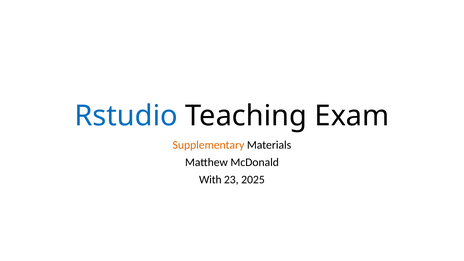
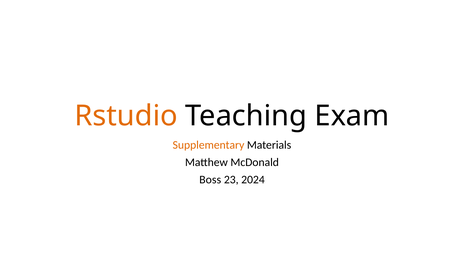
Rstudio colour: blue -> orange (126, 116)
With: With -> Boss (210, 180)
2025: 2025 -> 2024 (253, 180)
